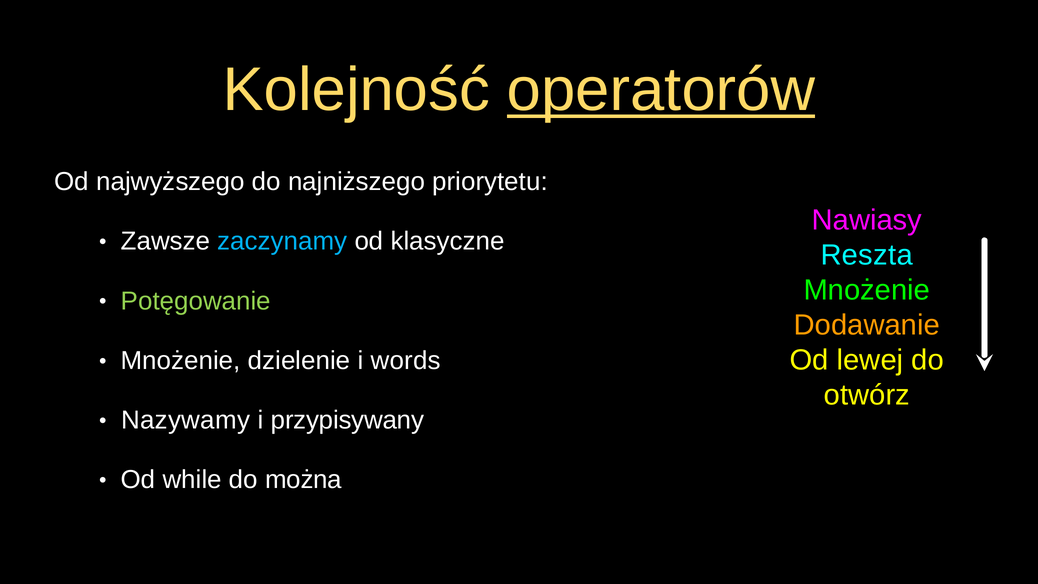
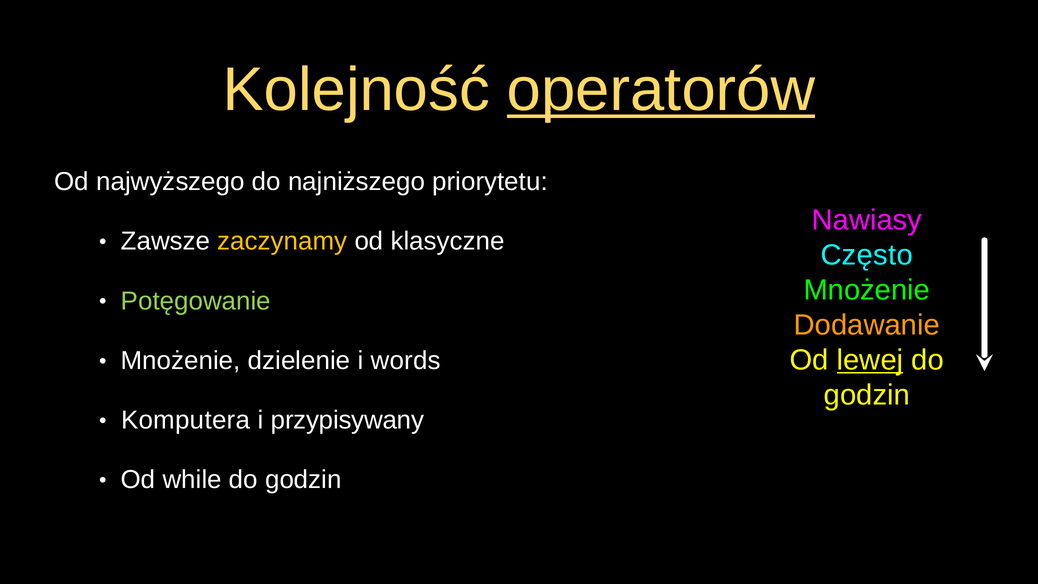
zaczynamy colour: light blue -> yellow (282, 241)
Reszta: Reszta -> Często (867, 255)
lewej underline: none -> present (870, 360)
otwórz: otwórz -> godzin (867, 395)
Nazywamy: Nazywamy -> Komputera (186, 420)
można: można -> godzin (303, 480)
